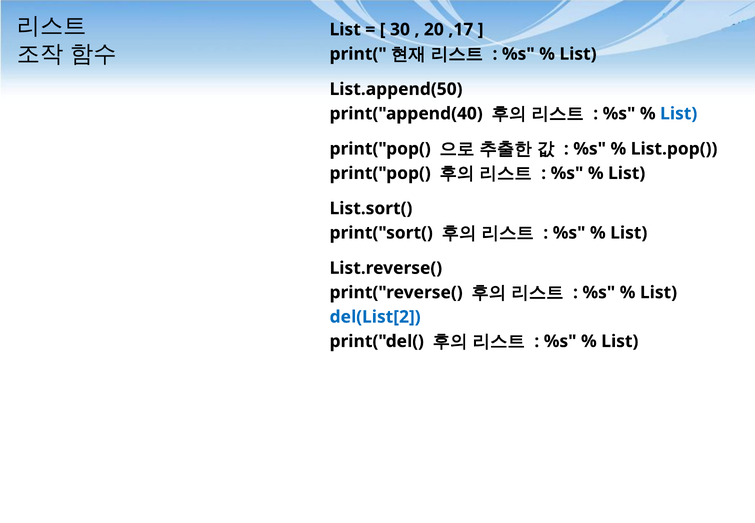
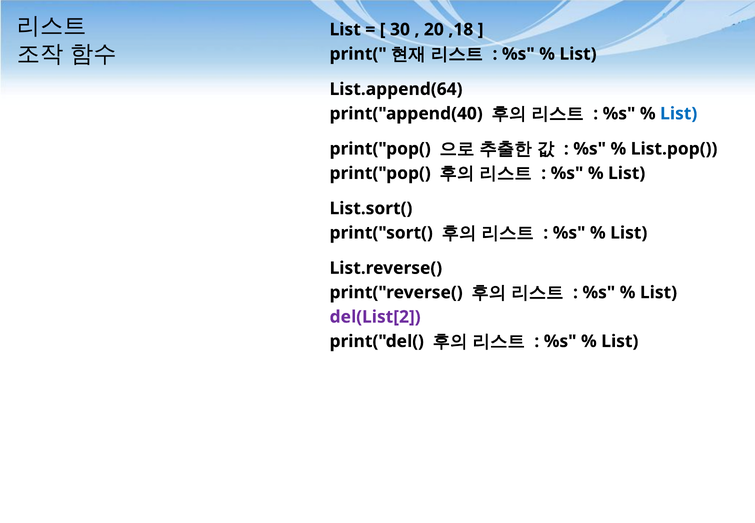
,17: ,17 -> ,18 (461, 30)
List.append(50: List.append(50 -> List.append(64 (396, 89)
del(List[2 colour: blue -> purple (375, 317)
